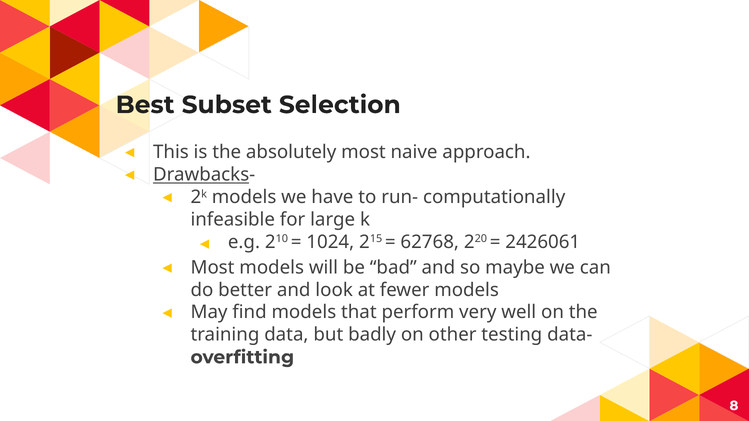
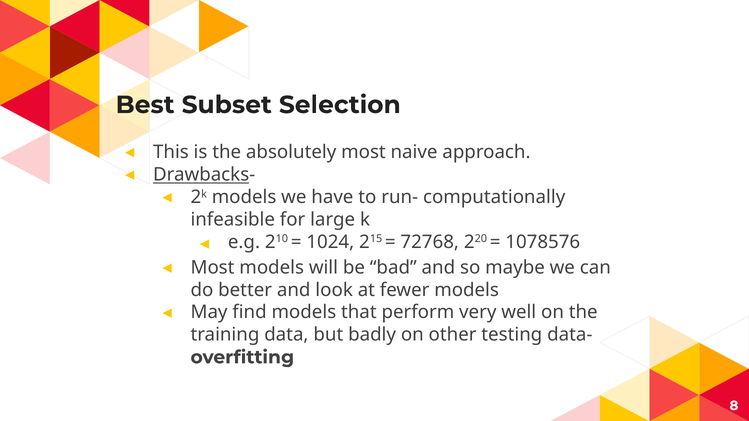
62768: 62768 -> 72768 (430, 242)
2426061: 2426061 -> 1078576 (543, 242)
